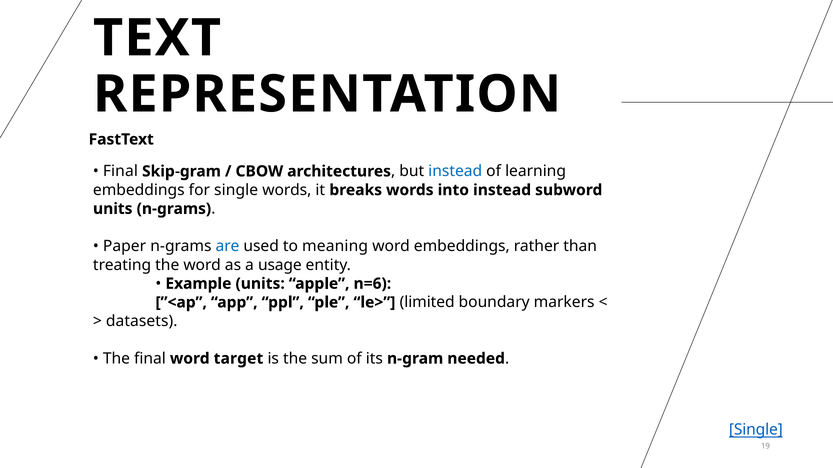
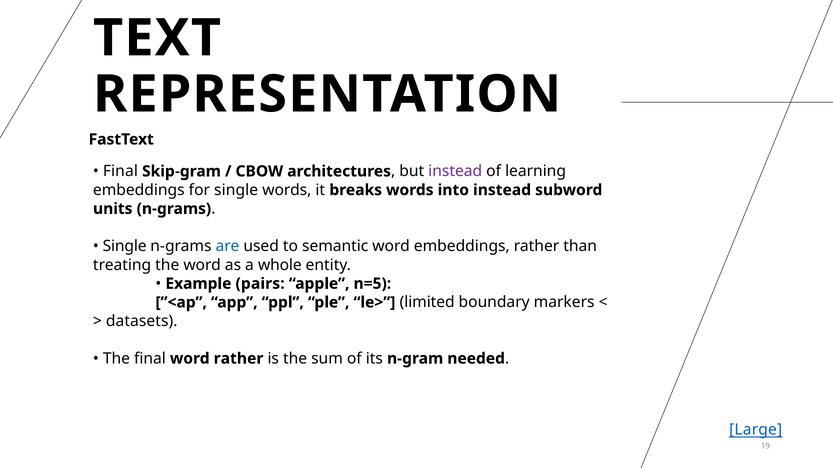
instead colour: blue -> purple (455, 171)
Paper: Paper -> Single (125, 246)
meaning: meaning -> semantic (335, 246)
usage: usage -> whole (280, 265)
Example units: units -> pairs (260, 284)
n=6: n=6 -> n=5 (372, 284)
word target: target -> rather (239, 359)
Single: Single -> Large (756, 430)
